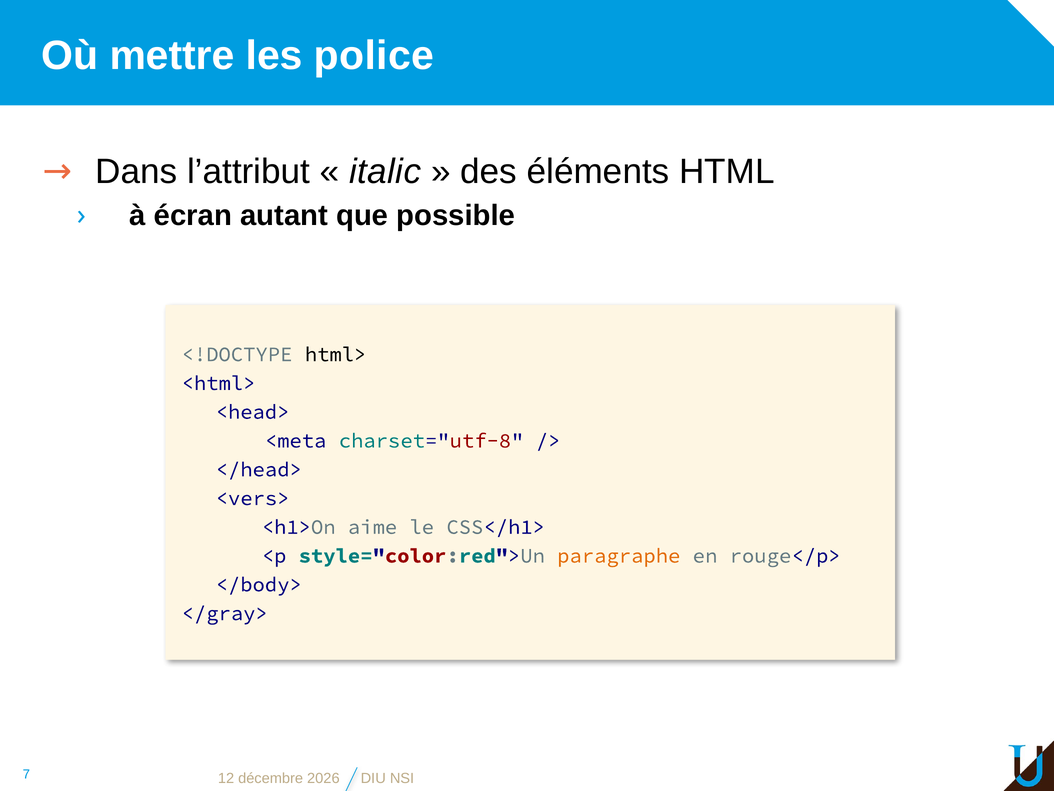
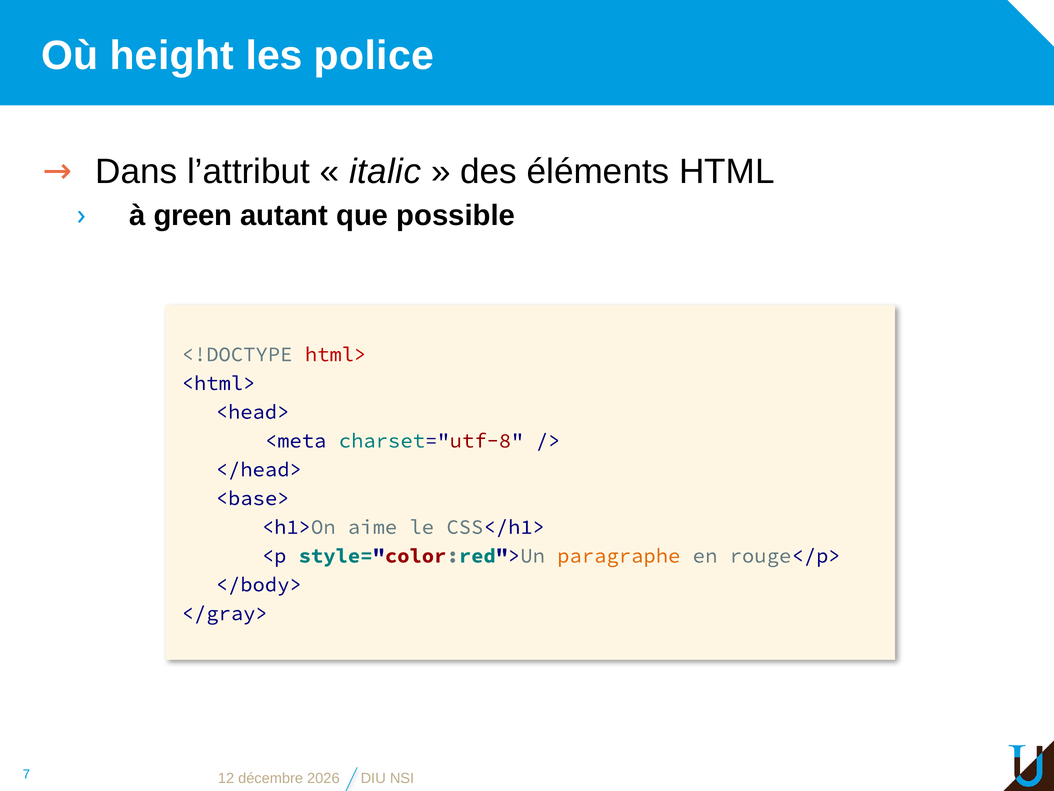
mettre: mettre -> height (172, 55)
écran: écran -> green (193, 215)
html> colour: black -> red (336, 354)
<vers>: <vers> -> <base> (253, 498)
